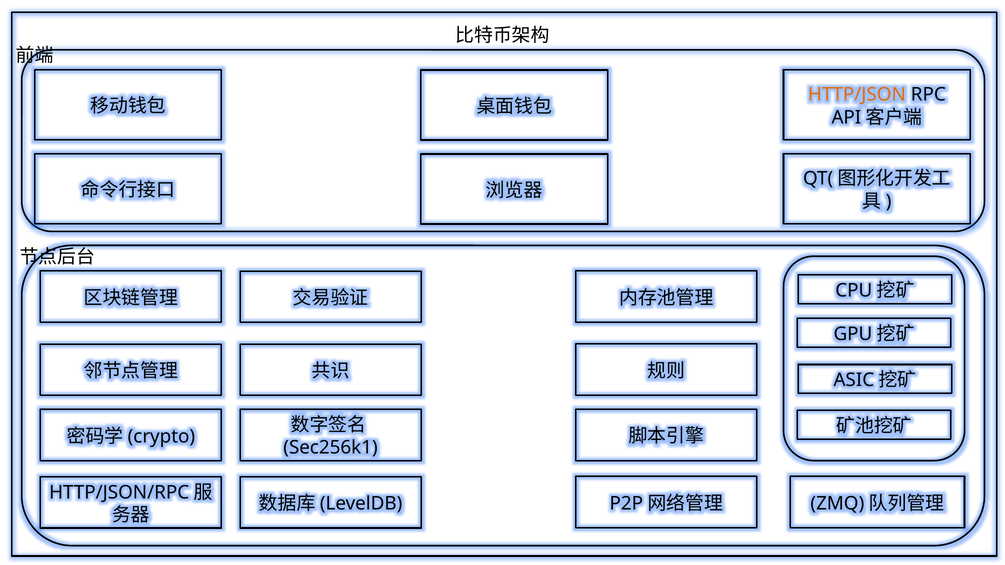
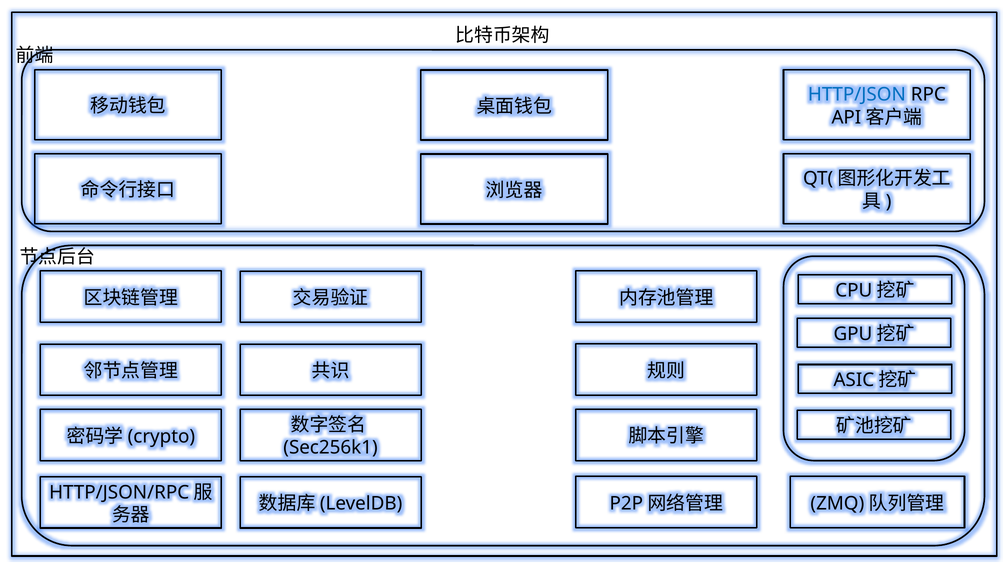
HTTP/JSON colour: orange -> blue (857, 95)
